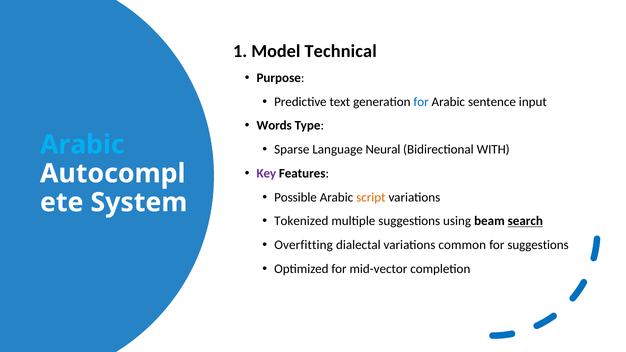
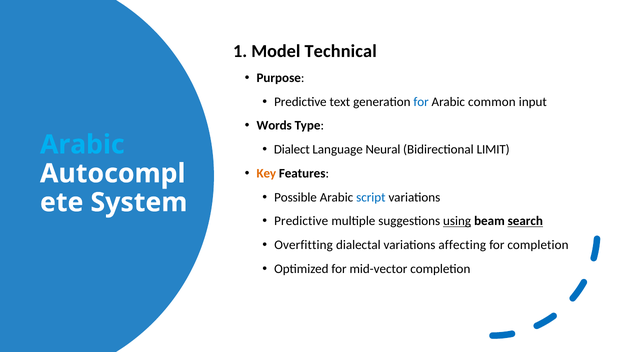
sentence: sentence -> common (492, 102)
Sparse: Sparse -> Dialect (292, 150)
WITH: WITH -> LIMIT (493, 150)
Key colour: purple -> orange (266, 173)
script colour: orange -> blue (371, 197)
Tokenized: Tokenized -> Predictive (301, 221)
using underline: none -> present (457, 221)
common: common -> affecting (462, 245)
for suggestions: suggestions -> completion (538, 245)
